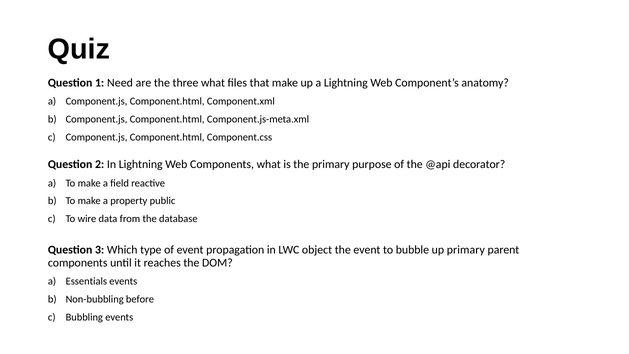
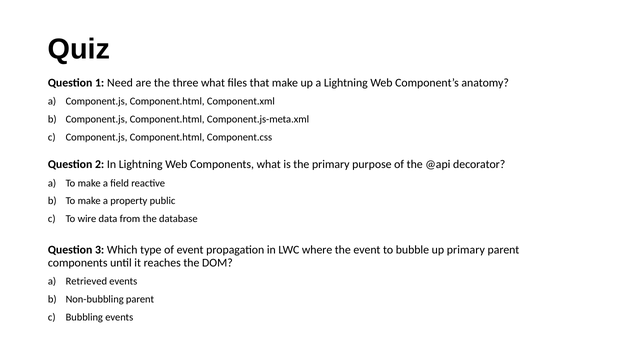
object: object -> where (317, 250)
Essentials: Essentials -> Retrieved (86, 281)
Non-bubbling before: before -> parent (140, 299)
